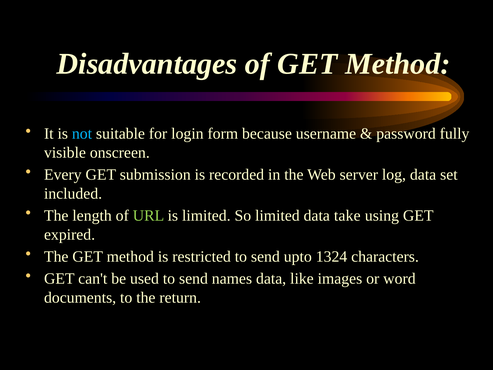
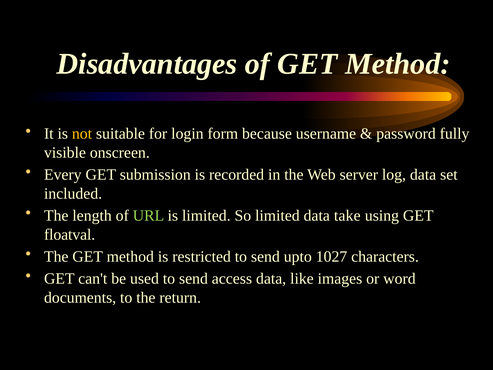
not colour: light blue -> yellow (82, 134)
expired: expired -> floatval (70, 234)
1324: 1324 -> 1027 (332, 256)
names: names -> access (232, 278)
